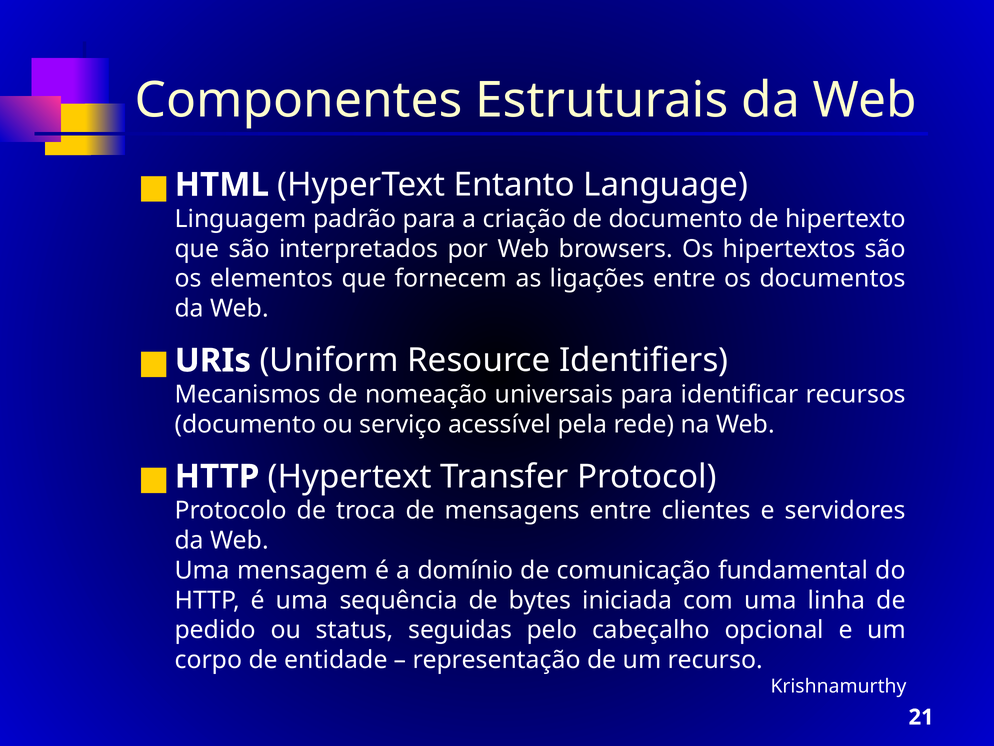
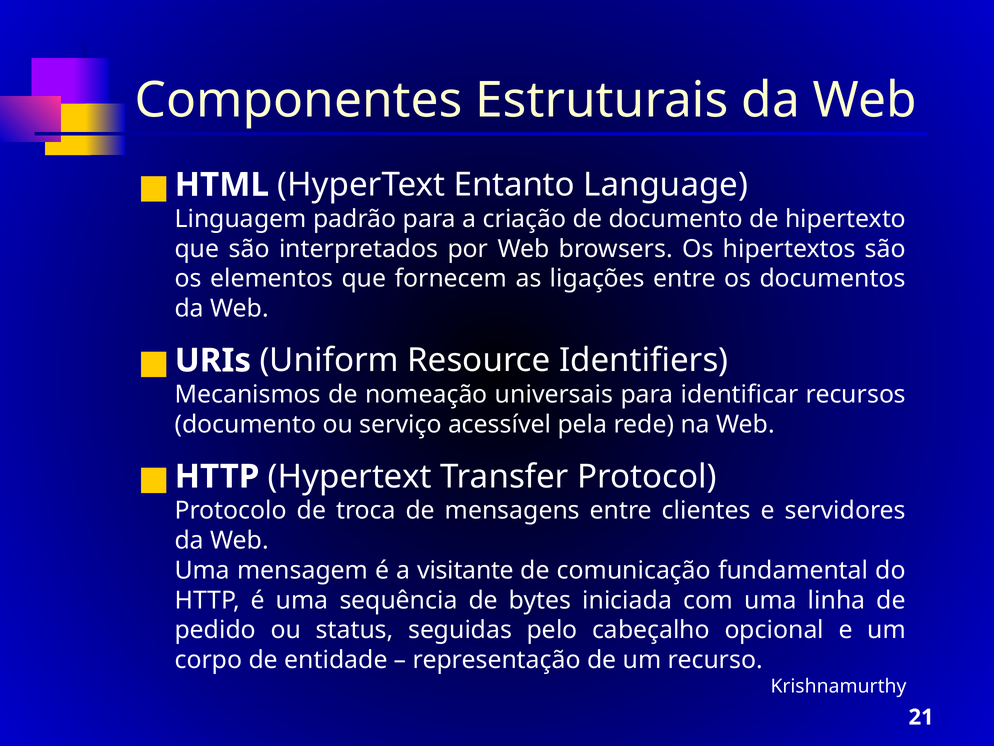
domínio: domínio -> visitante (466, 570)
